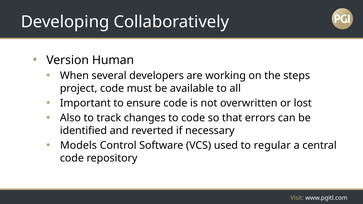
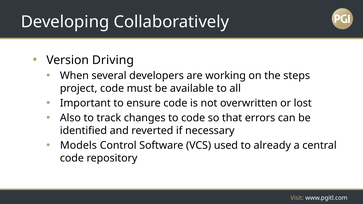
Human: Human -> Driving (113, 60)
regular: regular -> already (272, 145)
